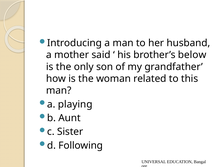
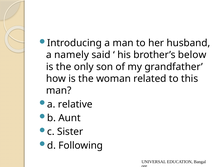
mother: mother -> namely (72, 55)
playing: playing -> relative (75, 104)
